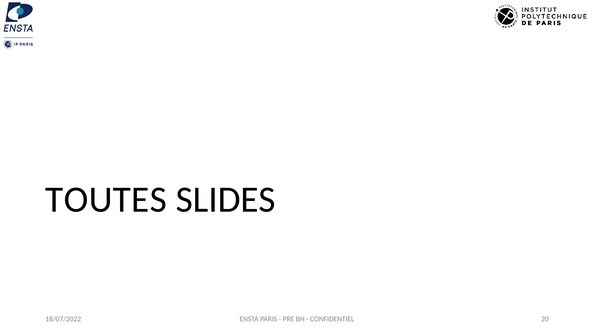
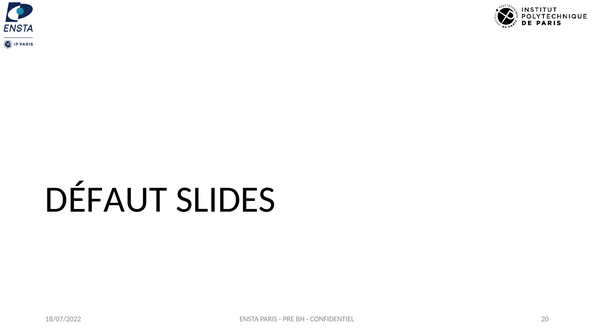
TOUTES: TOUTES -> DÉFAUT (106, 200)
